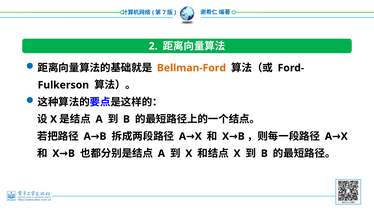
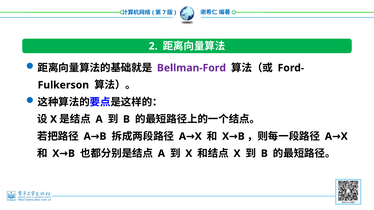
Bellman-Ford colour: orange -> purple (191, 68)
